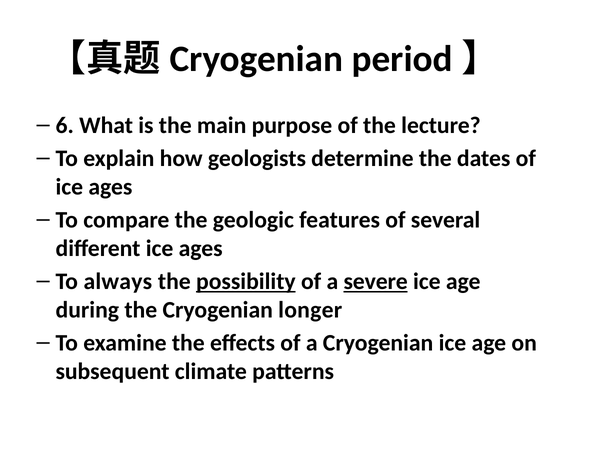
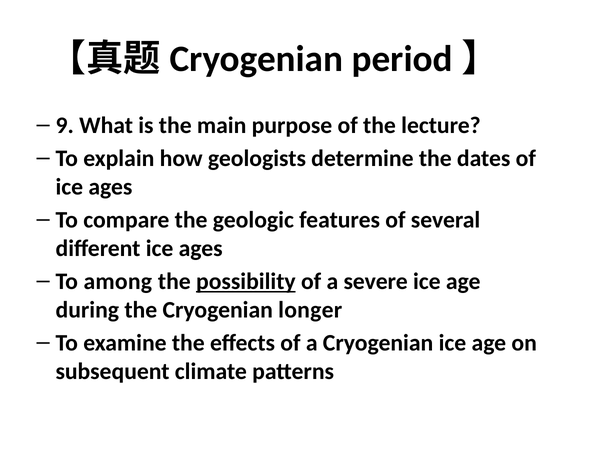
6: 6 -> 9 (65, 125)
always: always -> among (118, 282)
severe underline: present -> none (376, 282)
